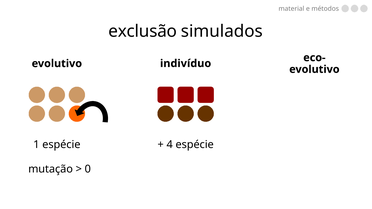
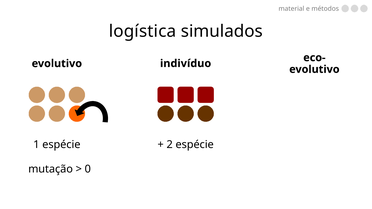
exclusão: exclusão -> logística (142, 31)
4: 4 -> 2 (170, 145)
